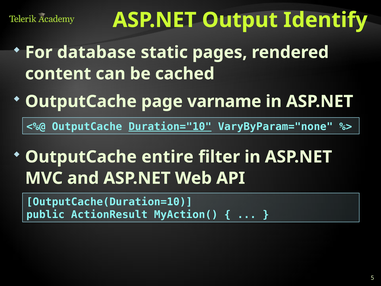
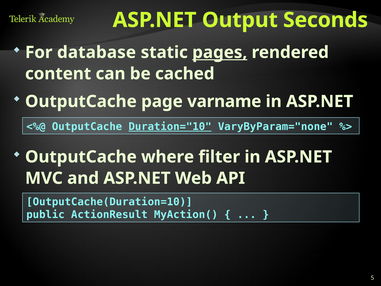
Identify: Identify -> Seconds (326, 20)
pages underline: none -> present (220, 52)
entire: entire -> where (168, 157)
